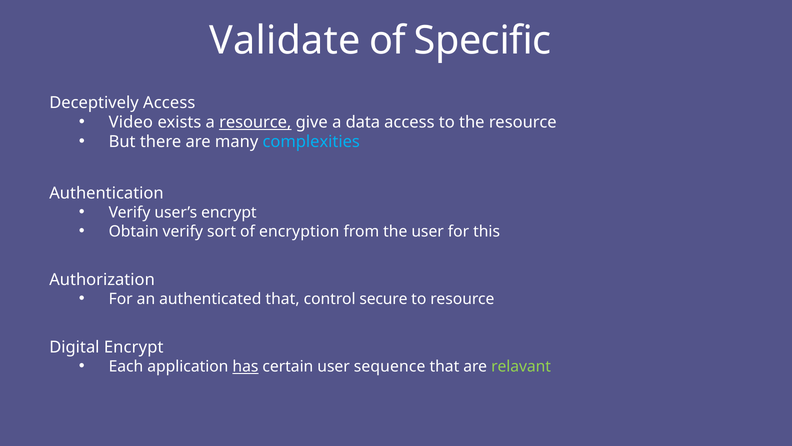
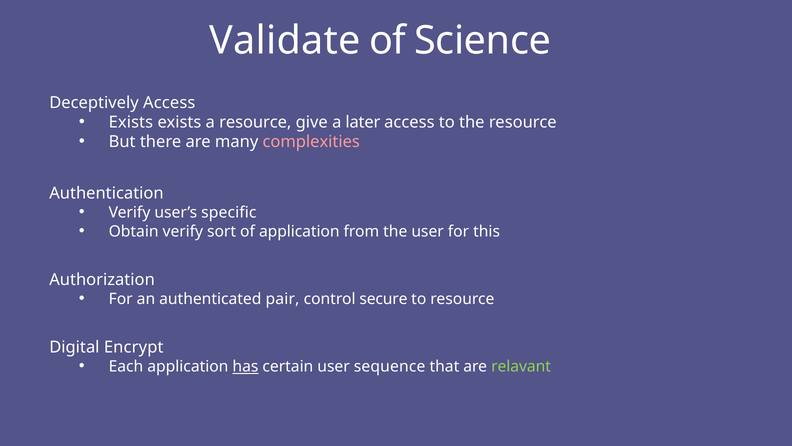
Specific: Specific -> Science (483, 41)
Video: Video -> Exists (131, 122)
resource underline: present -> none (255, 122)
data: data -> later (363, 122)
complexities colour: light blue -> pink (311, 142)
user’s encrypt: encrypt -> specific (229, 212)
of encryption: encryption -> application (299, 231)
authenticated that: that -> pair (282, 299)
